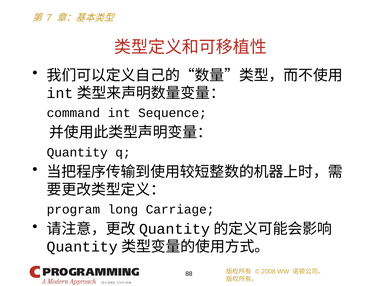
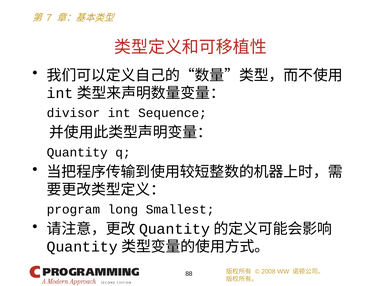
command: command -> divisor (73, 113)
Carriage: Carriage -> Smallest (180, 209)
